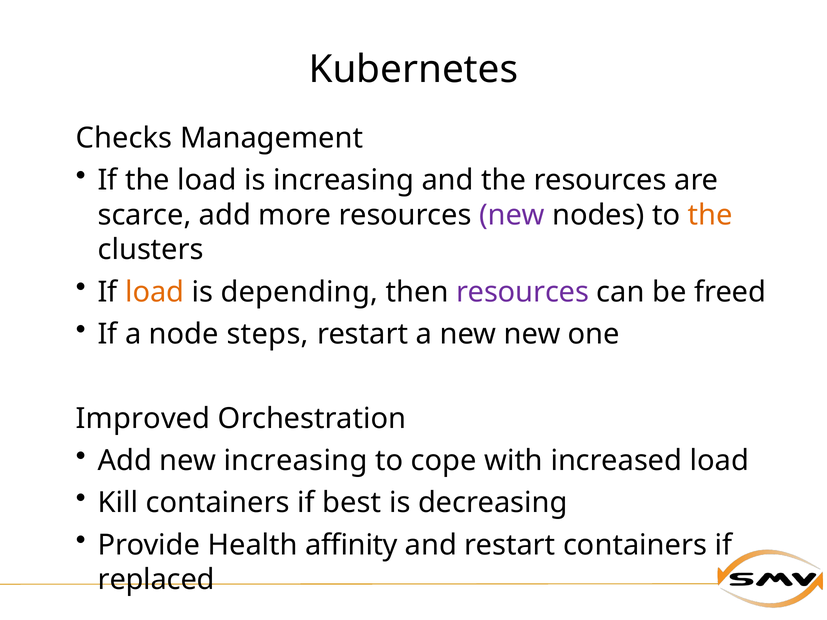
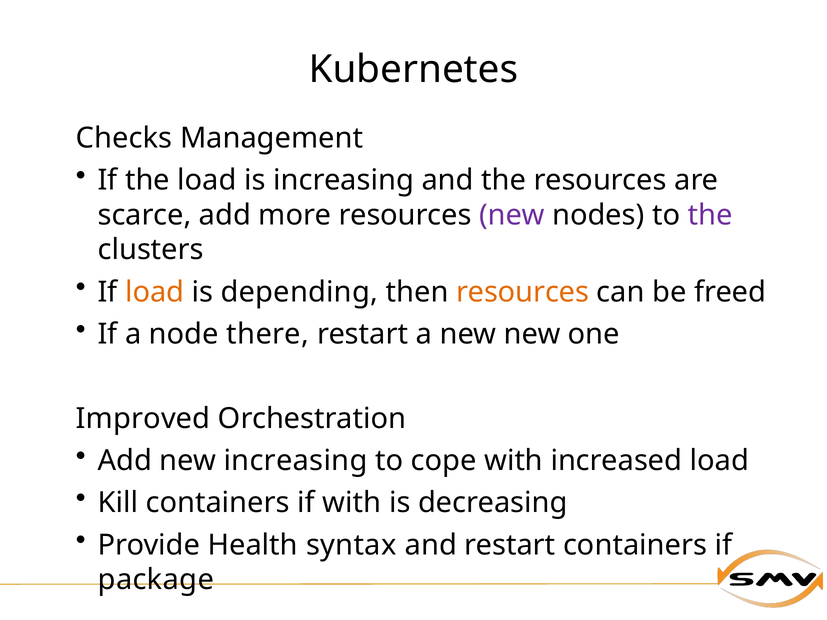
the colour: orange -> purple (710, 215)
resources colour: purple -> orange (523, 292)
steps: steps -> there (268, 334)
if best: best -> with (352, 503)
affinity: affinity -> syntax (351, 545)
replaced: replaced -> package (156, 580)
